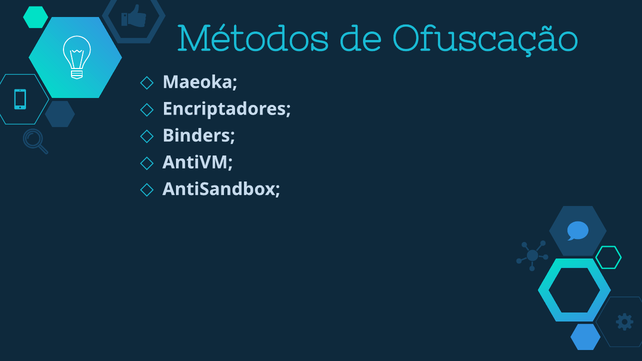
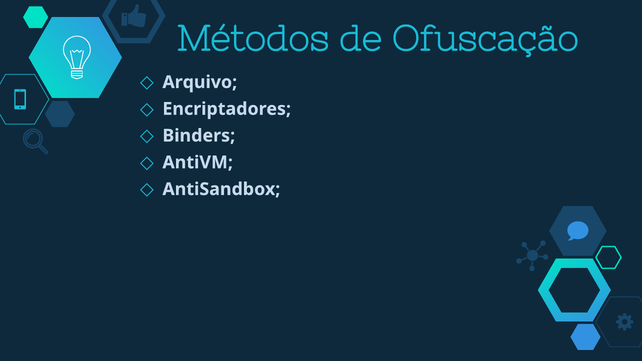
Maeoka: Maeoka -> Arquivo (200, 82)
